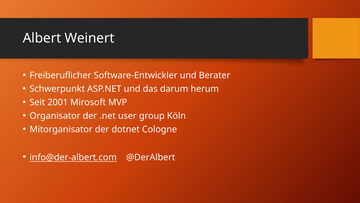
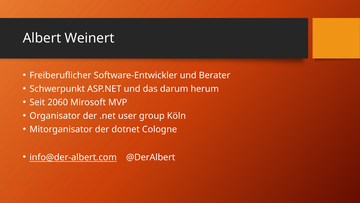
2001: 2001 -> 2060 (58, 102)
